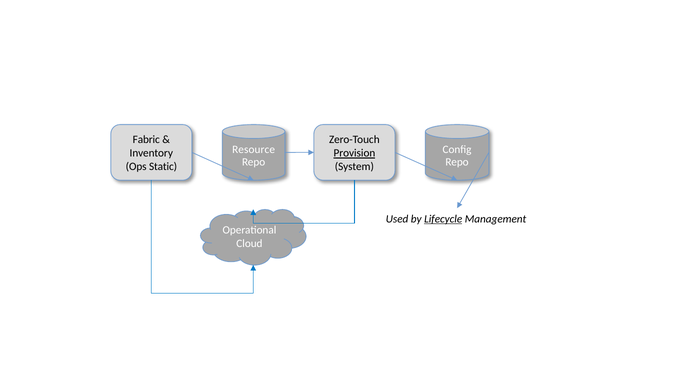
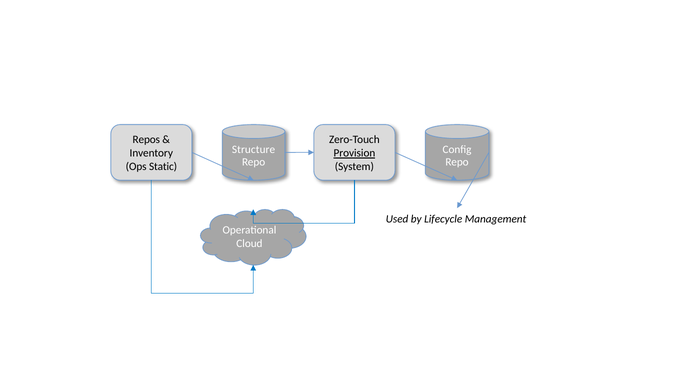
Fabric: Fabric -> Repos (146, 140)
Resource: Resource -> Structure (254, 150)
Lifecycle underline: present -> none (443, 219)
